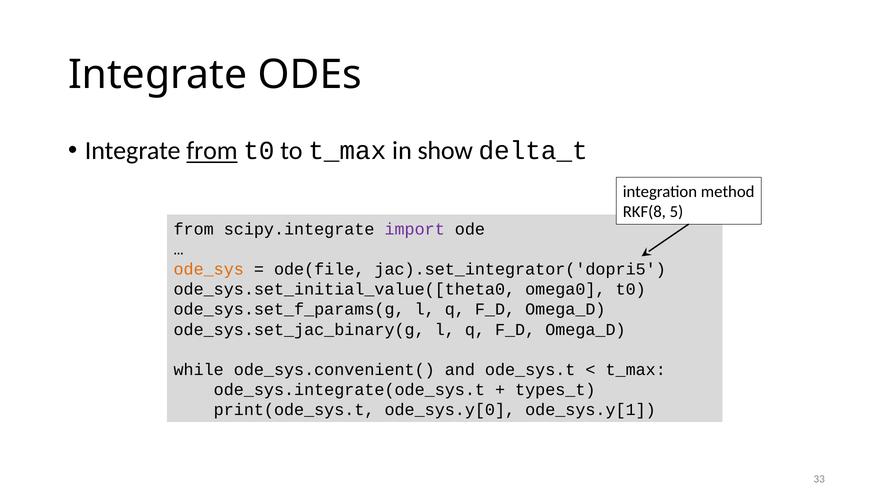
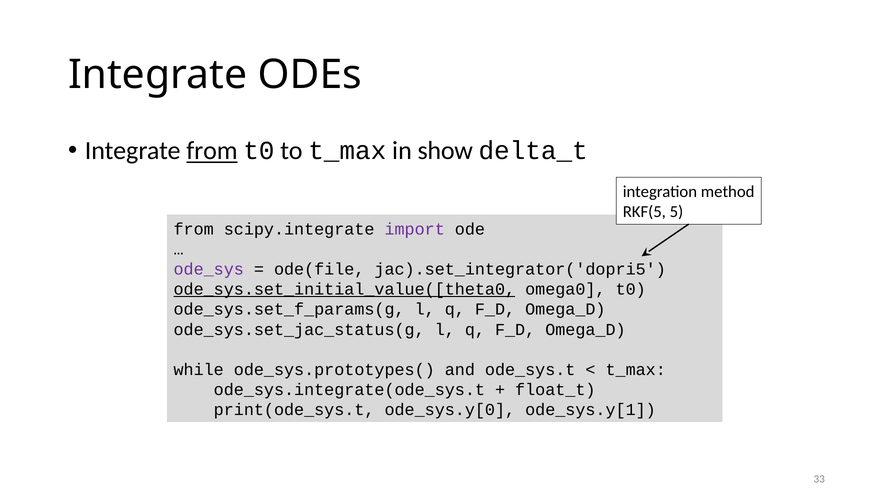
RKF(8: RKF(8 -> RKF(5 (644, 212)
ode_sys colour: orange -> purple (209, 269)
ode_sys.set_initial_value([theta0 underline: none -> present (344, 290)
ode_sys.set_jac_binary(g: ode_sys.set_jac_binary(g -> ode_sys.set_jac_status(g (299, 330)
ode_sys.convenient(: ode_sys.convenient( -> ode_sys.prototypes( (334, 370)
types_t: types_t -> float_t (555, 390)
